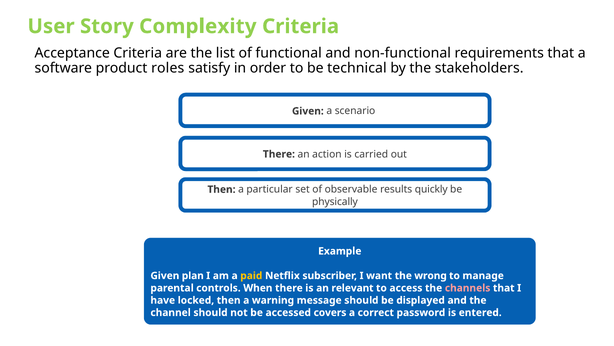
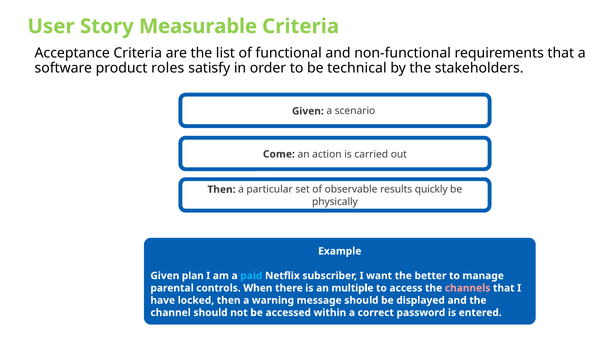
Complexity: Complexity -> Measurable (198, 26)
There: There -> Come (279, 154)
paid colour: yellow -> light blue (251, 275)
wrong: wrong -> better (431, 275)
relevant: relevant -> multiple (352, 288)
covers: covers -> within (330, 312)
